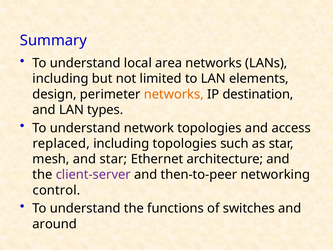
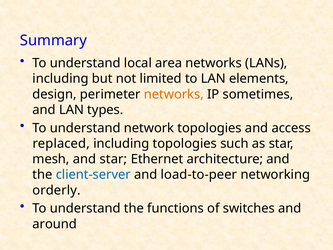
destination: destination -> sometimes (258, 94)
client-server colour: purple -> blue (93, 175)
then-to-peer: then-to-peer -> load-to-peer (199, 175)
control: control -> orderly (56, 190)
